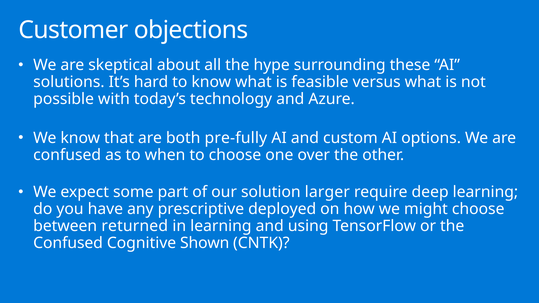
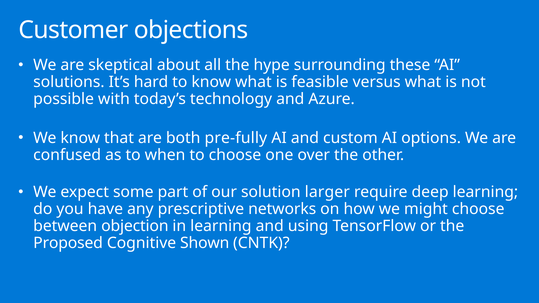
deployed: deployed -> networks (282, 209)
returned: returned -> objection (135, 226)
Confused: Confused -> Proposed (68, 243)
